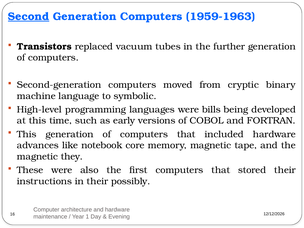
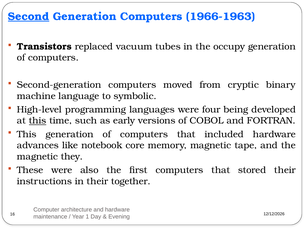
1959-1963: 1959-1963 -> 1966-1963 (221, 16)
further: further -> occupy (229, 47)
bills: bills -> four (211, 110)
this underline: none -> present (38, 121)
possibly: possibly -> together (131, 181)
